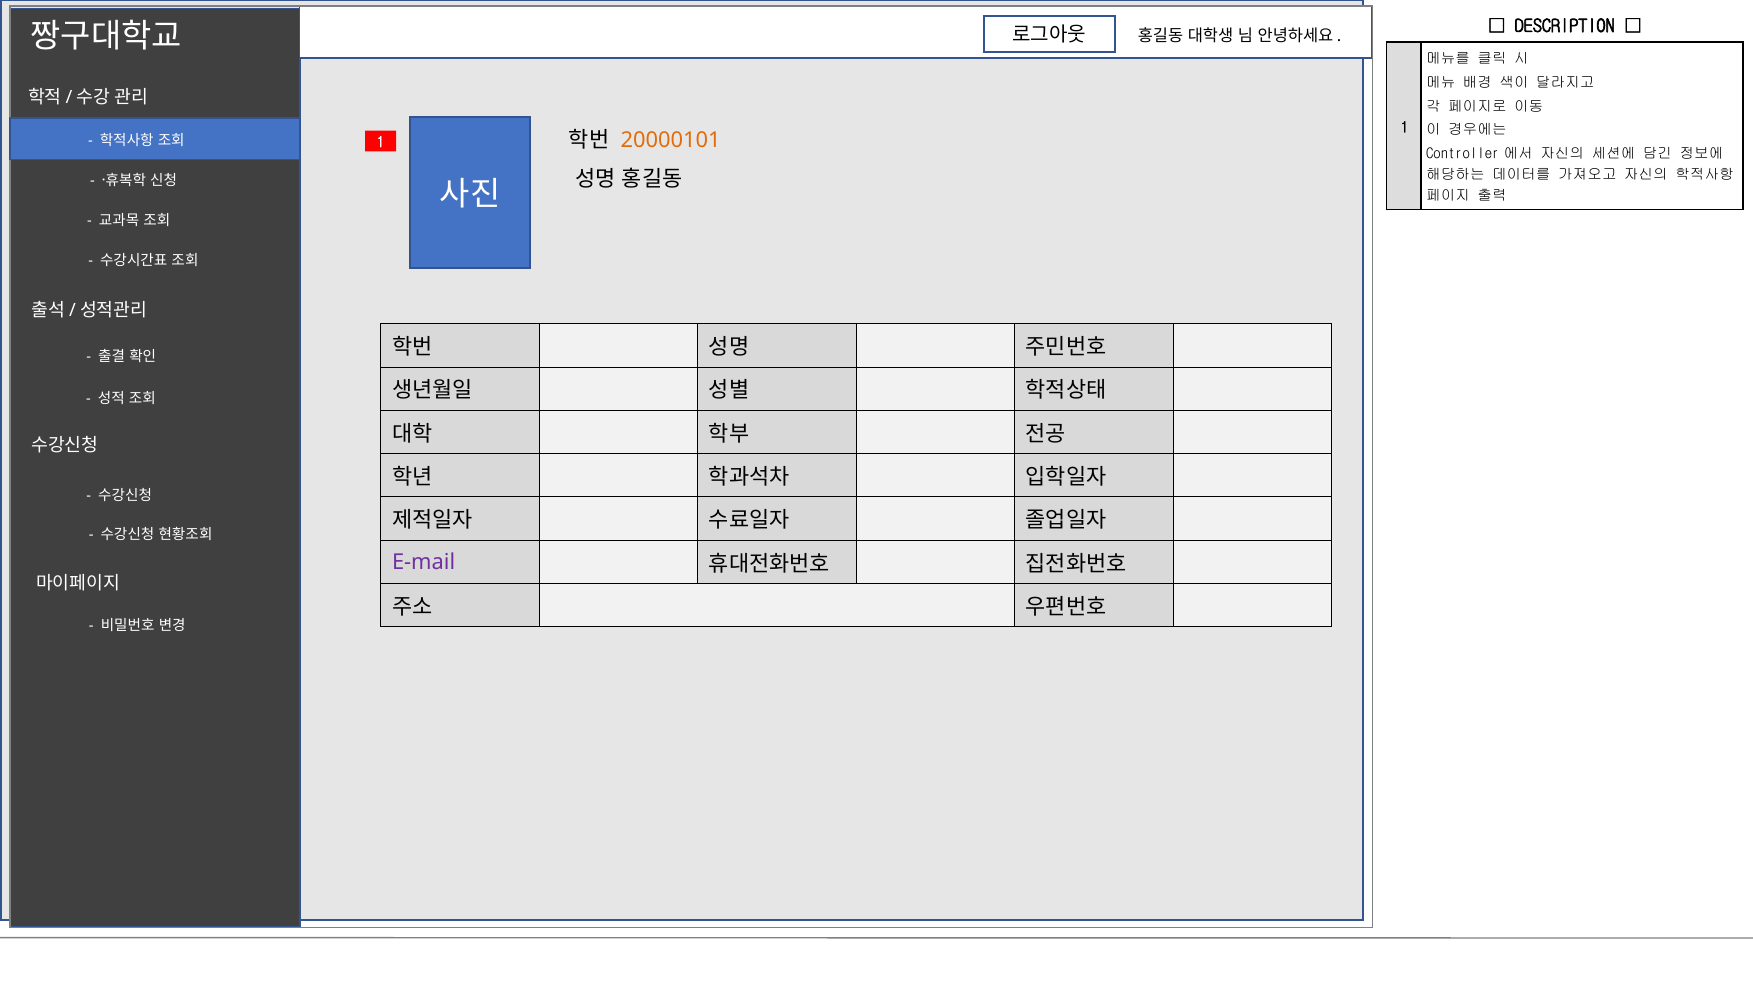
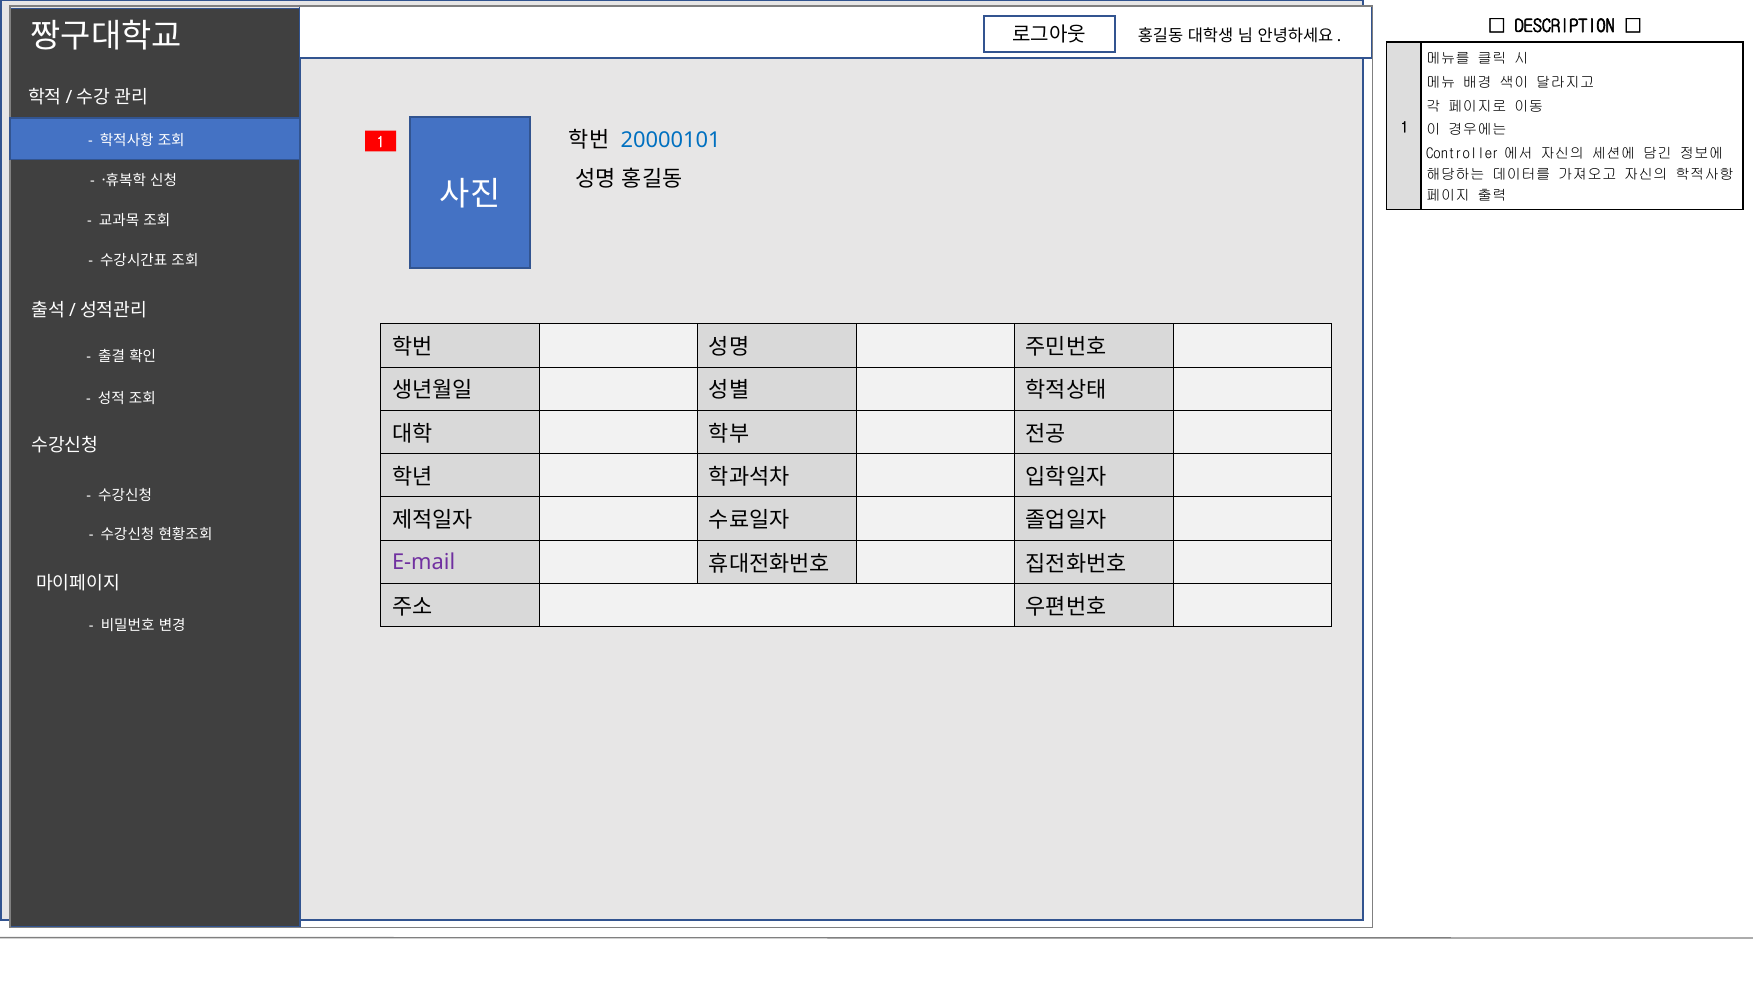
20000101 colour: orange -> blue (671, 140)
